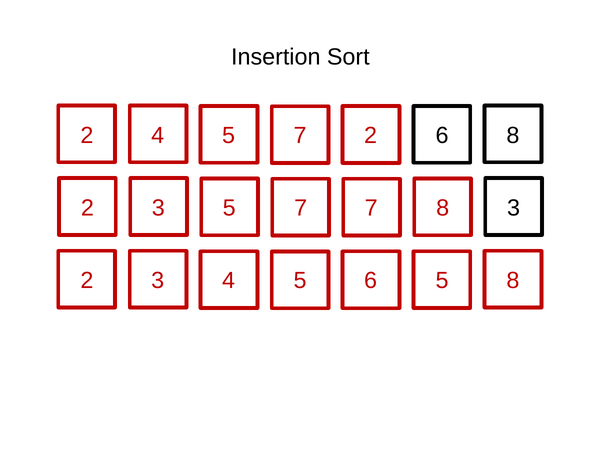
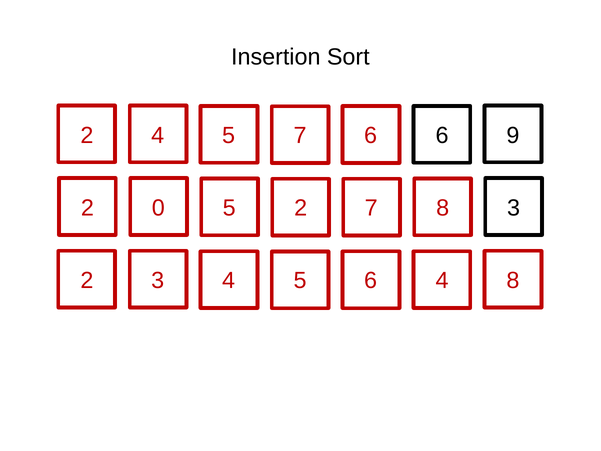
7 2: 2 -> 6 (371, 135)
6 8: 8 -> 9 (513, 135)
3: 3 -> 0 (158, 208)
7: 7 -> 2 (301, 208)
6 5: 5 -> 4 (442, 280)
